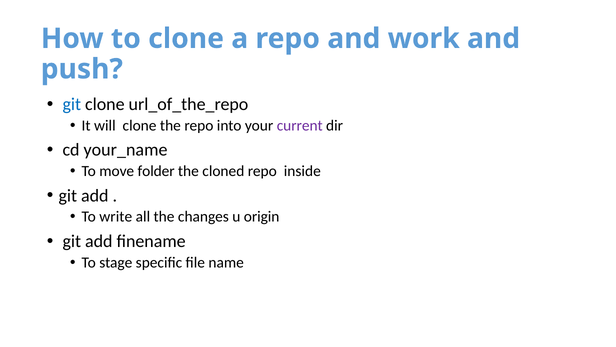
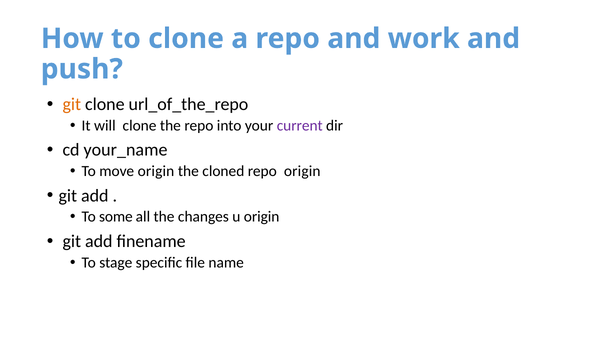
git colour: blue -> orange (72, 104)
move folder: folder -> origin (156, 171)
repo inside: inside -> origin (302, 171)
write: write -> some (116, 217)
